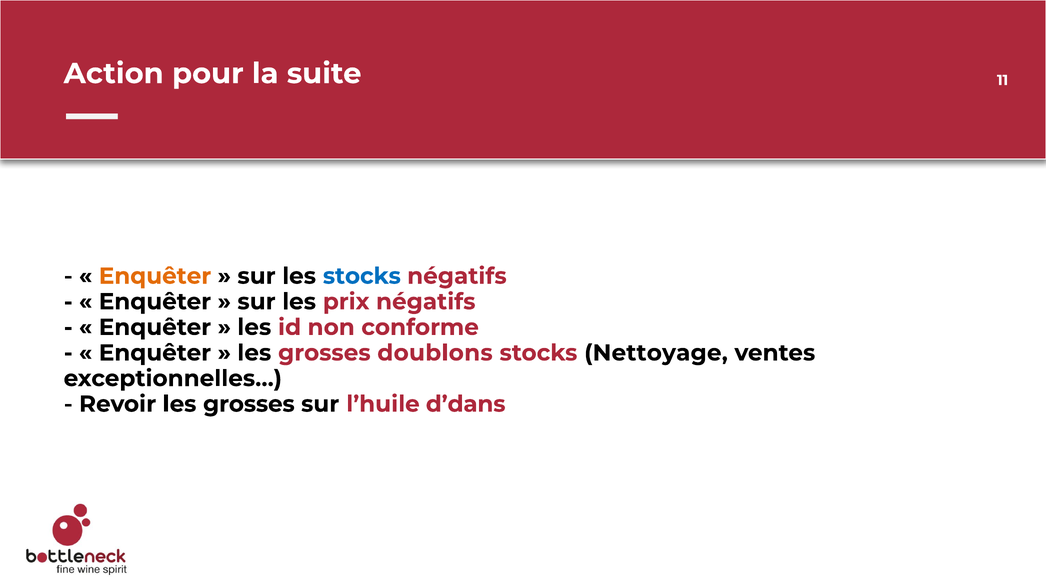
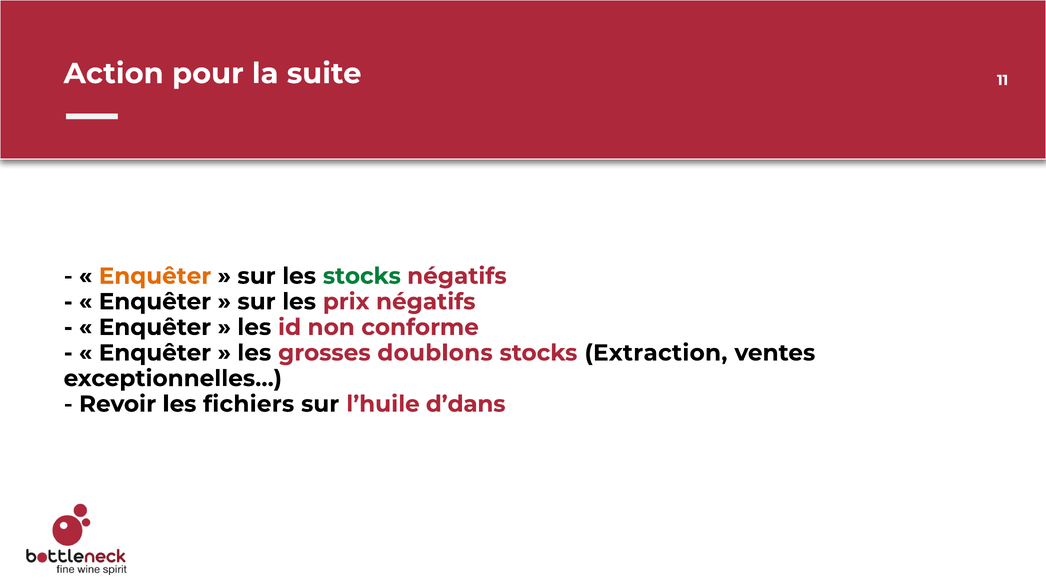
stocks colour: blue -> green (362, 276)
Nettoyage: Nettoyage -> Extraction (656, 353)
Revoir les grosses: grosses -> fichiers (249, 404)
